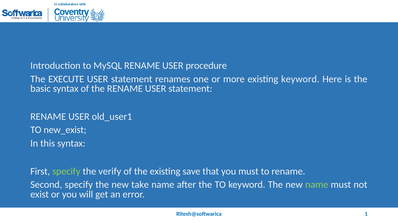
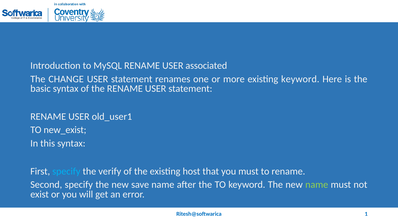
procedure: procedure -> associated (206, 66)
EXECUTE: EXECUTE -> CHANGE (66, 79)
specify colour: light green -> light blue (66, 171)
save: save -> host (191, 171)
take: take -> save (140, 185)
